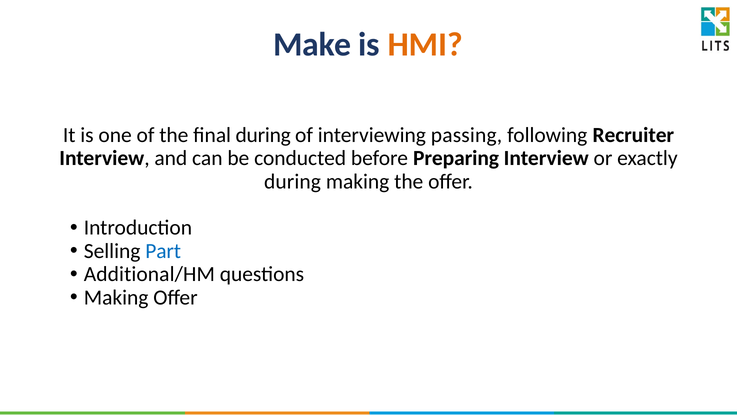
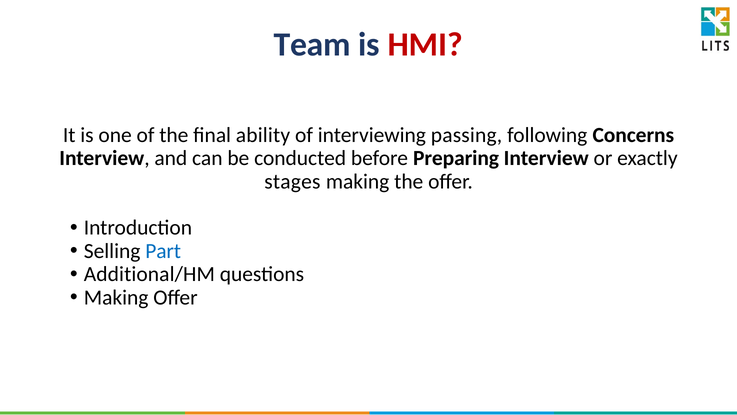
Make: Make -> Team (312, 44)
HMI colour: orange -> red (425, 44)
final during: during -> ability (263, 135)
Recruiter: Recruiter -> Concerns (633, 135)
during: during -> stages (292, 181)
